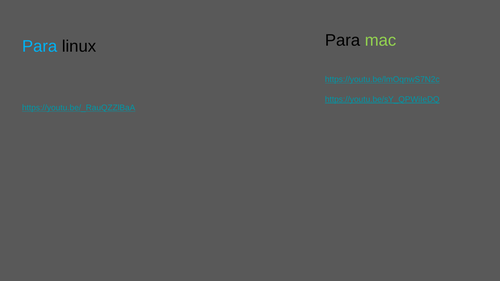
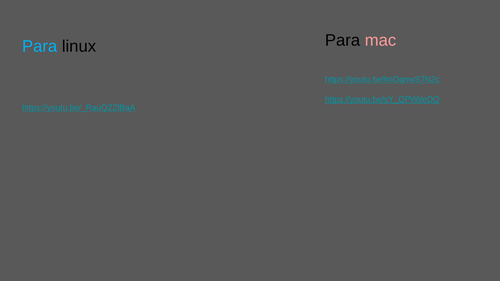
mac colour: light green -> pink (381, 40)
